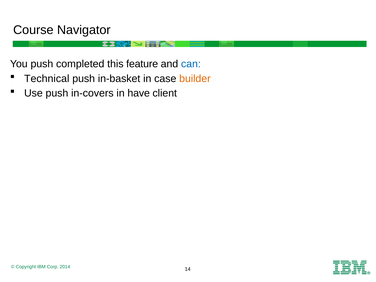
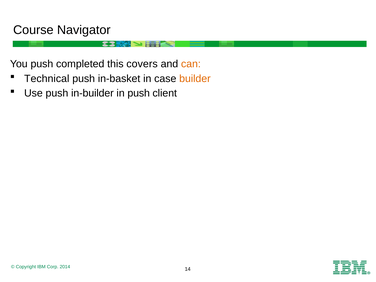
feature: feature -> covers (142, 64)
can colour: blue -> orange (191, 64)
in-covers: in-covers -> in-builder (92, 93)
in have: have -> push (139, 93)
